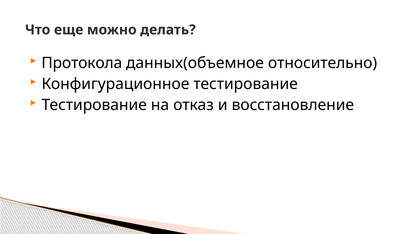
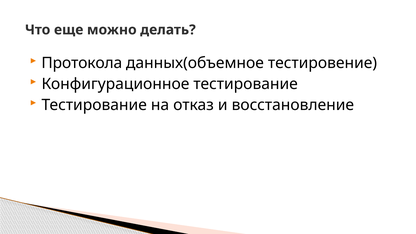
относительно: относительно -> тестировение (323, 63)
